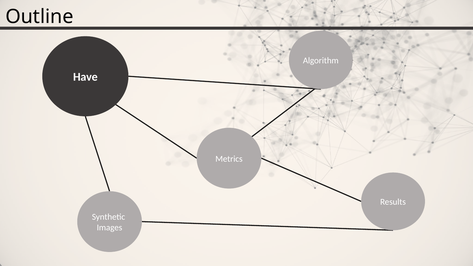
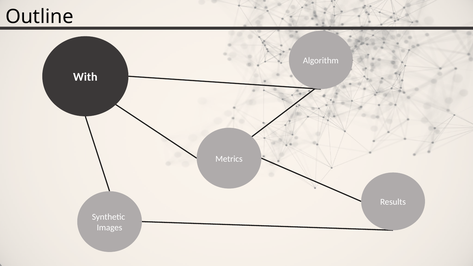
Have: Have -> With (85, 77)
